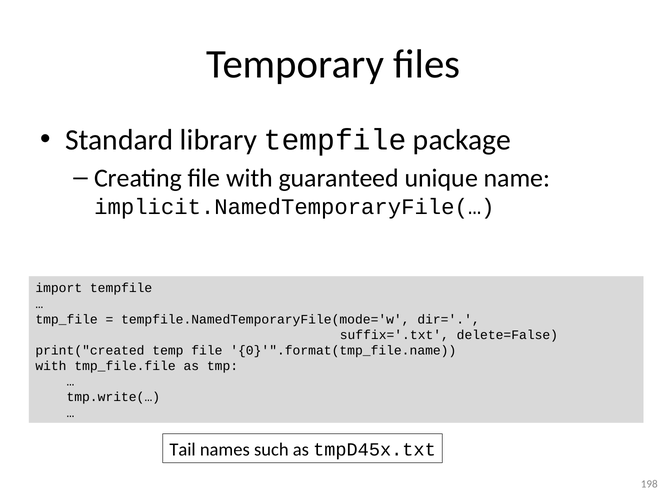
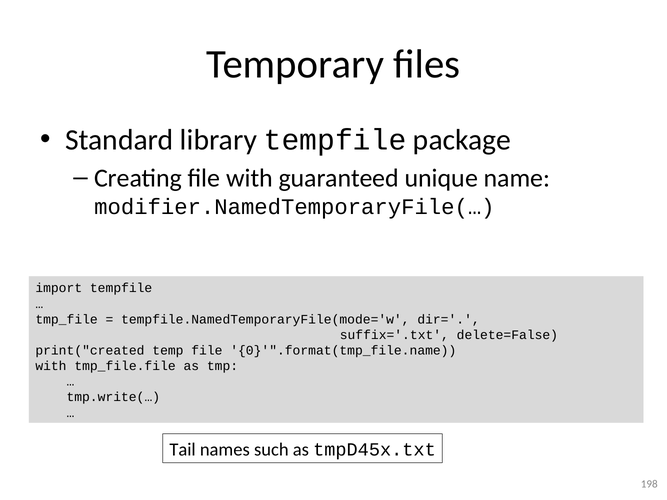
implicit.NamedTemporaryFile(…: implicit.NamedTemporaryFile(… -> modifier.NamedTemporaryFile(… (294, 207)
